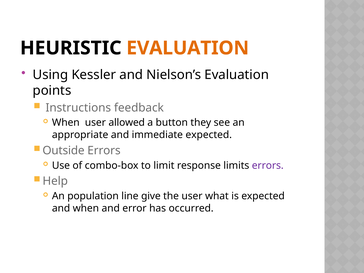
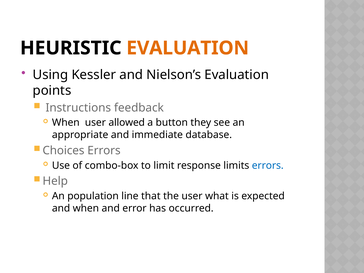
immediate expected: expected -> database (209, 135)
Outside: Outside -> Choices (63, 150)
errors colour: purple -> blue (268, 165)
give: give -> that (151, 196)
